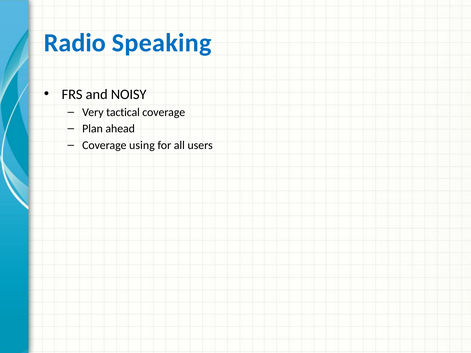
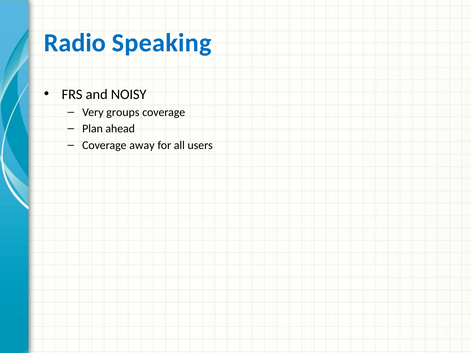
tactical: tactical -> groups (123, 112)
using: using -> away (142, 145)
